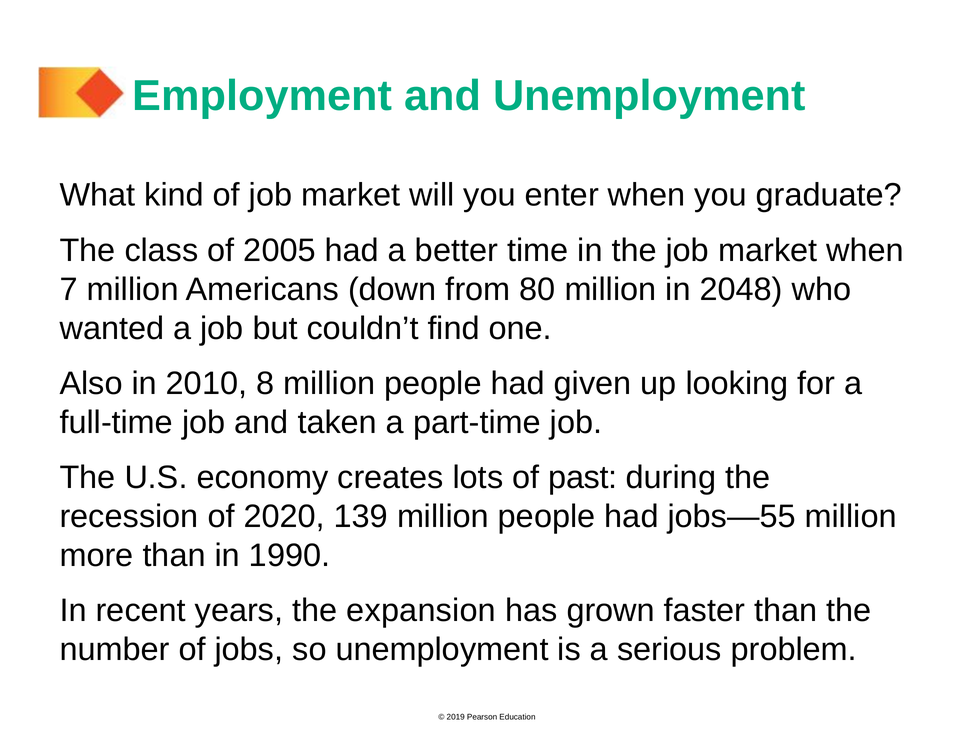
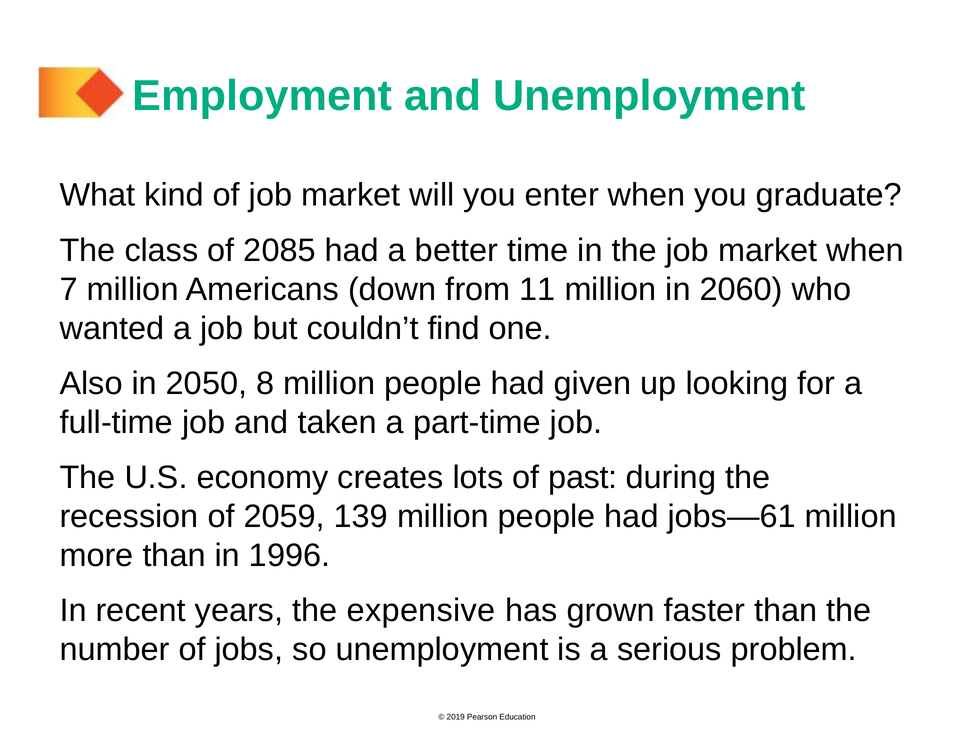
2005: 2005 -> 2085 (280, 251)
80: 80 -> 11 (537, 290)
2048: 2048 -> 2060 (741, 290)
2010: 2010 -> 2050 (207, 384)
2020: 2020 -> 2059 (284, 517)
jobs—55: jobs—55 -> jobs—61 (732, 517)
1990: 1990 -> 1996 (290, 556)
expansion: expansion -> expensive (421, 611)
